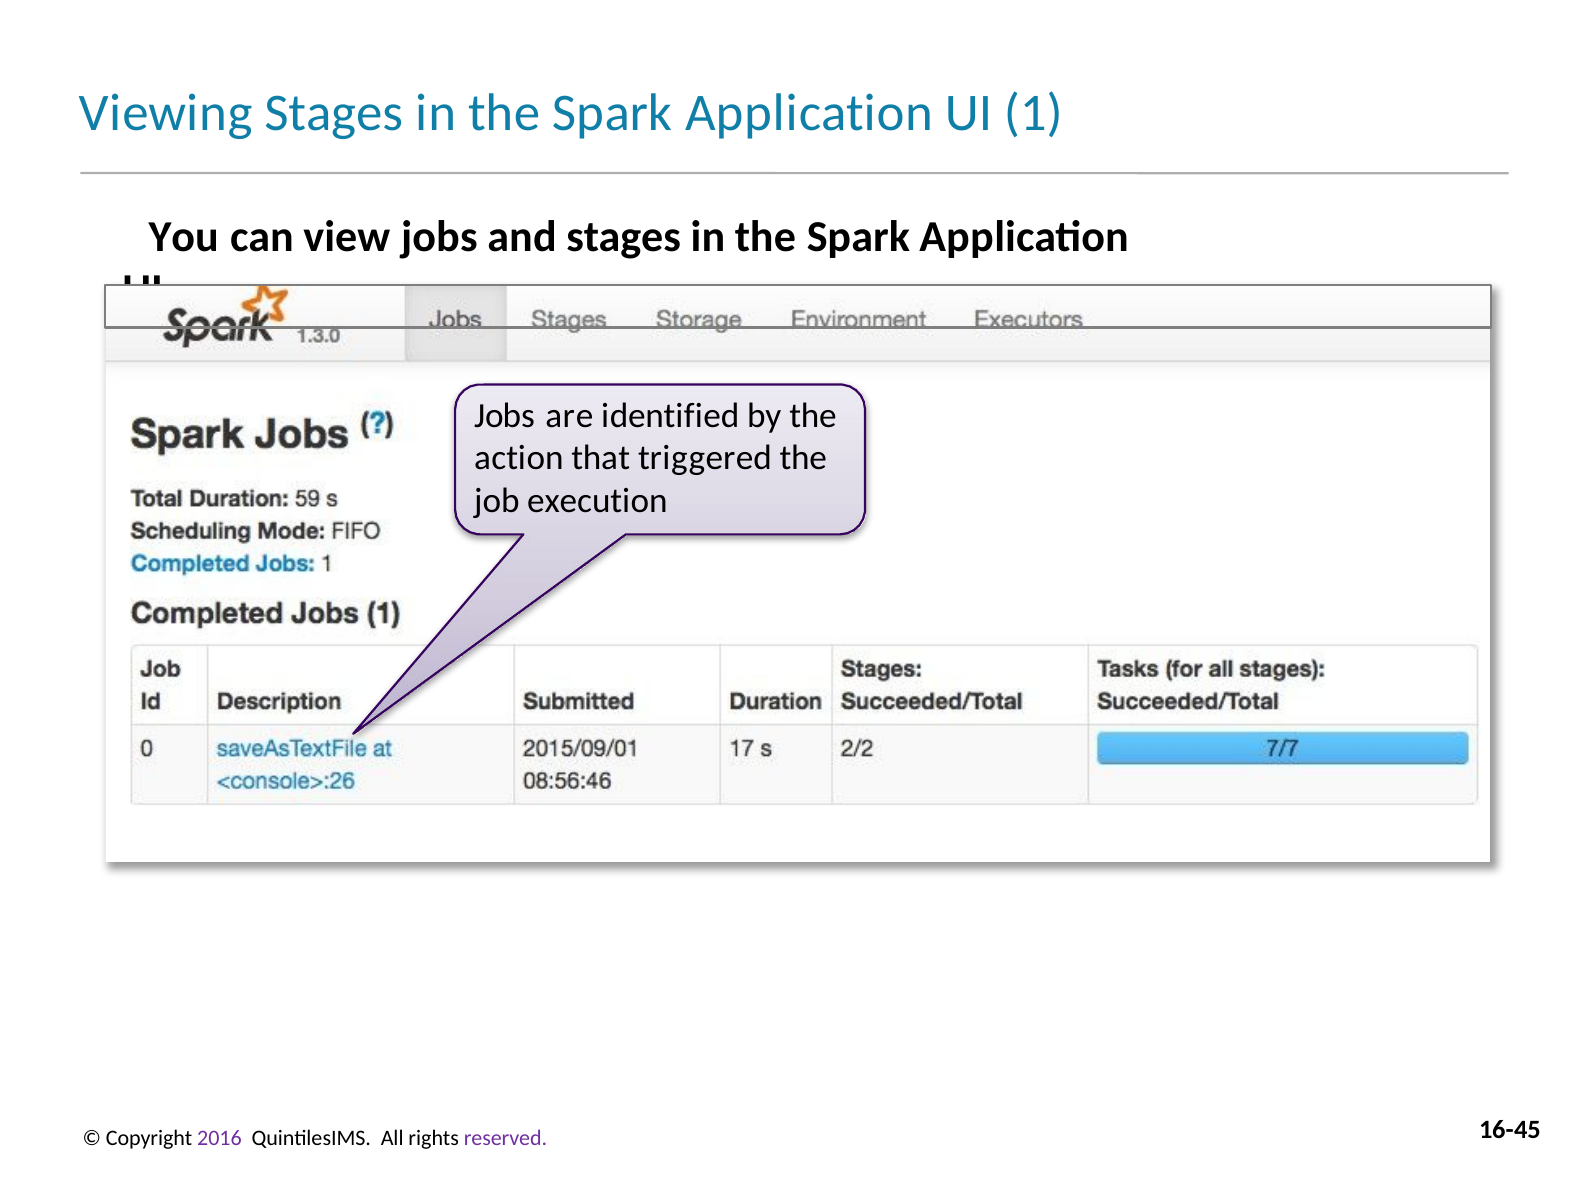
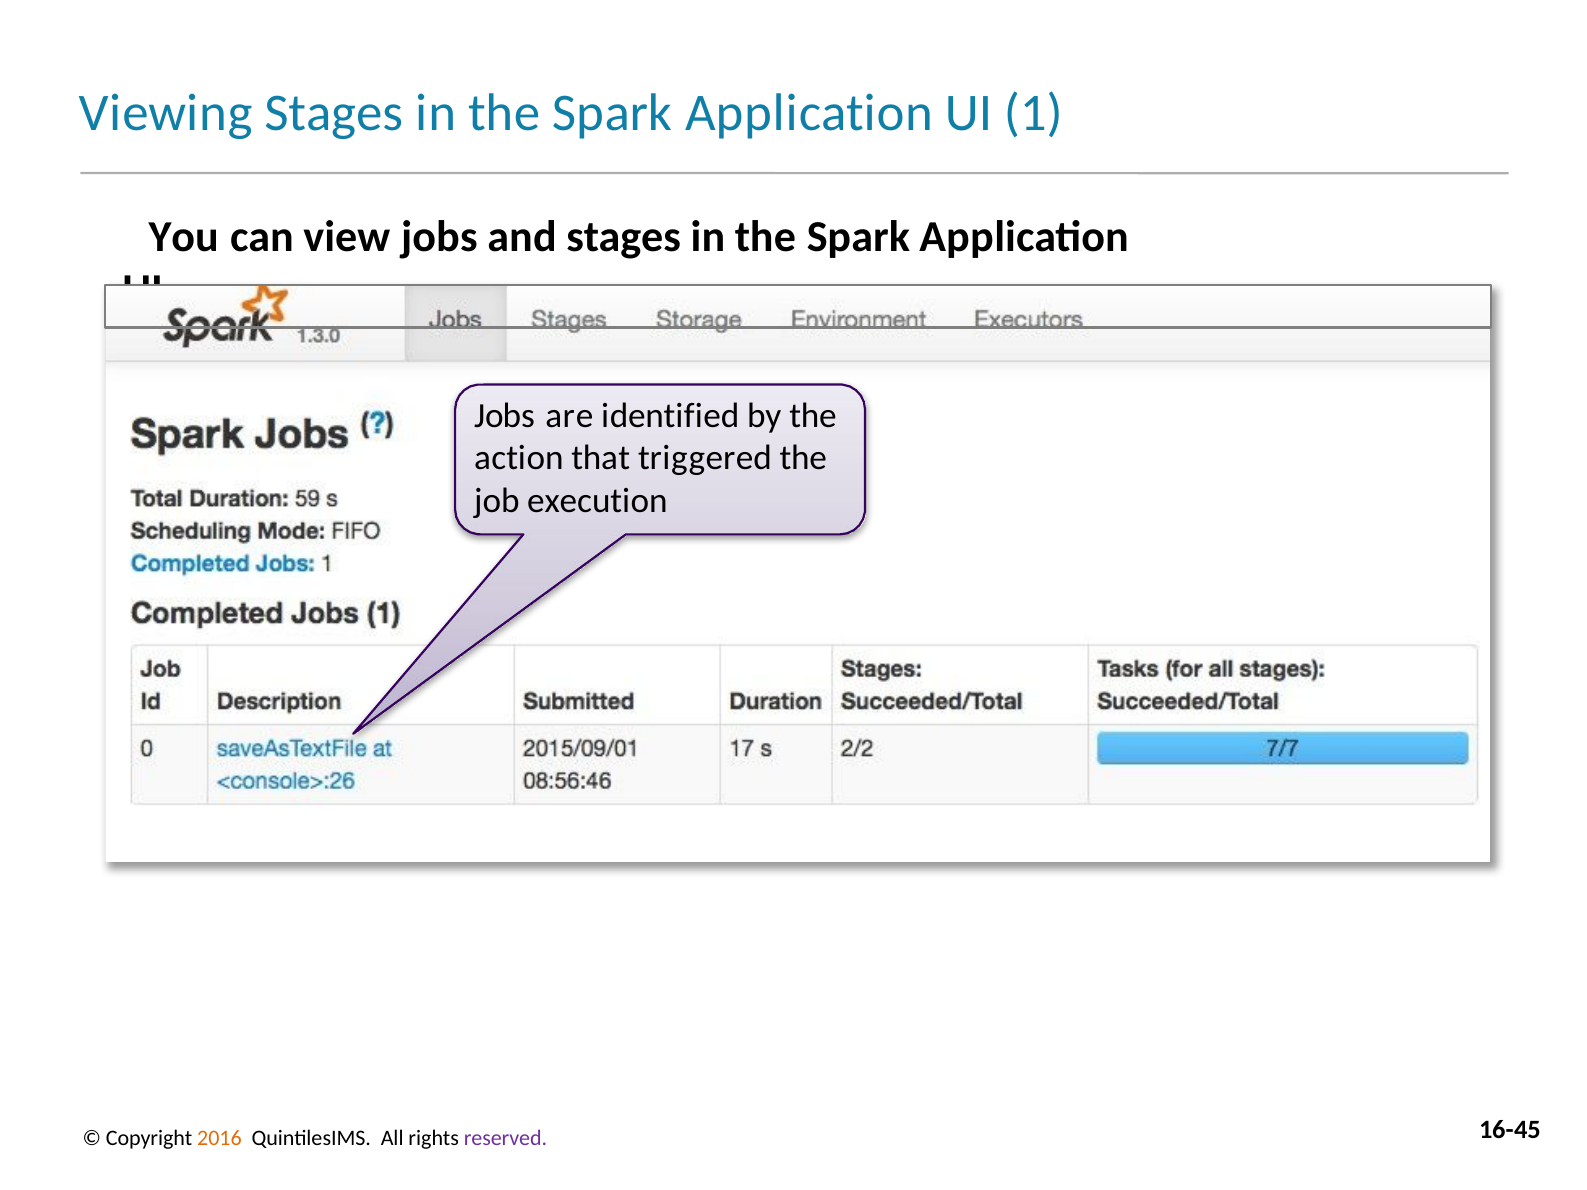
2016 colour: purple -> orange (219, 1138)
